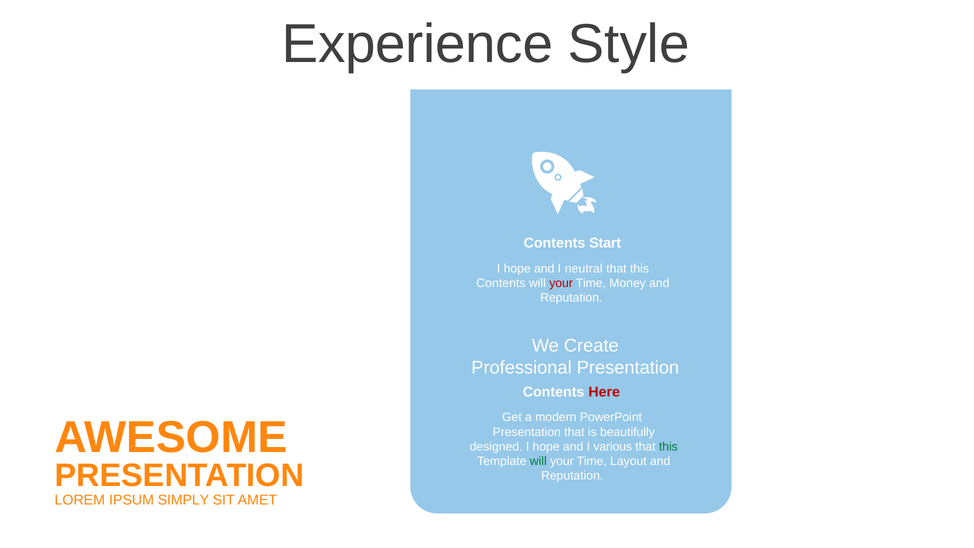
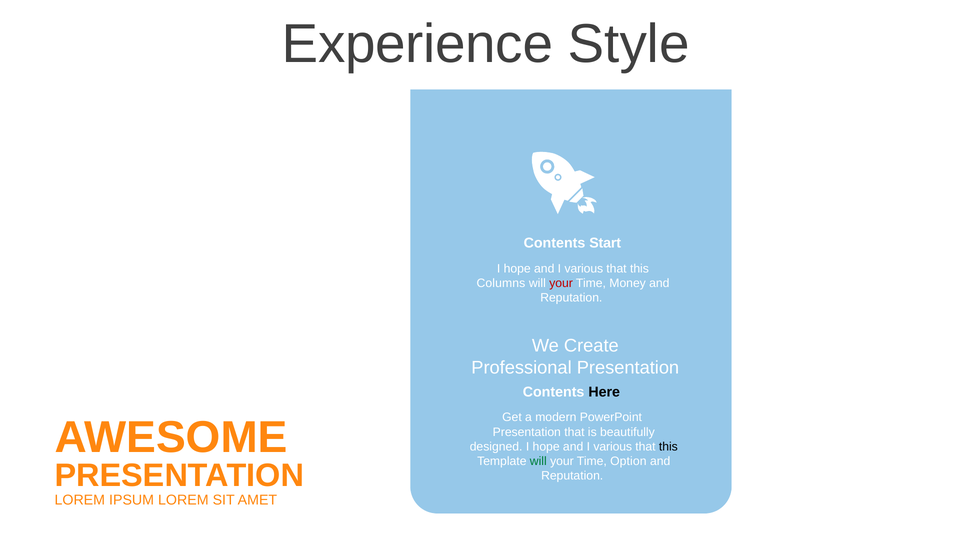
neutral: neutral -> various (584, 269)
Contents: Contents -> Columns (501, 283)
Here colour: red -> black (604, 392)
this colour: green -> black (668, 447)
Layout: Layout -> Option (628, 461)
IPSUM SIMPLY: SIMPLY -> LOREM (183, 500)
